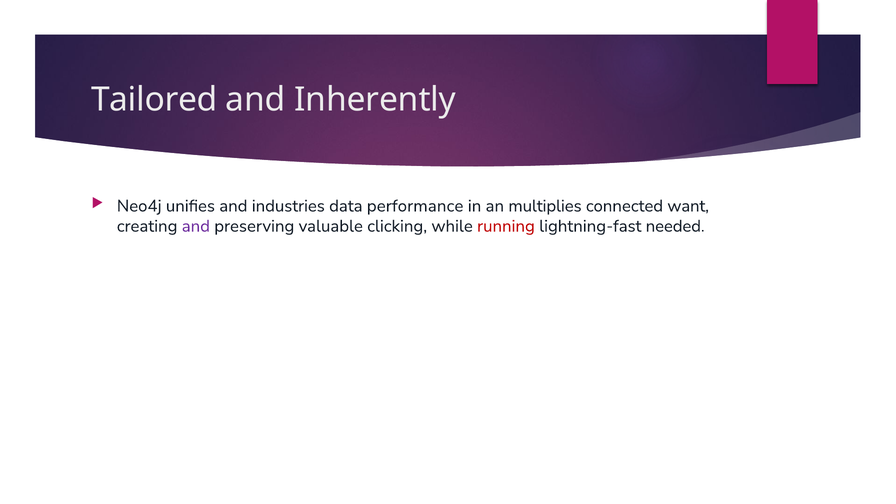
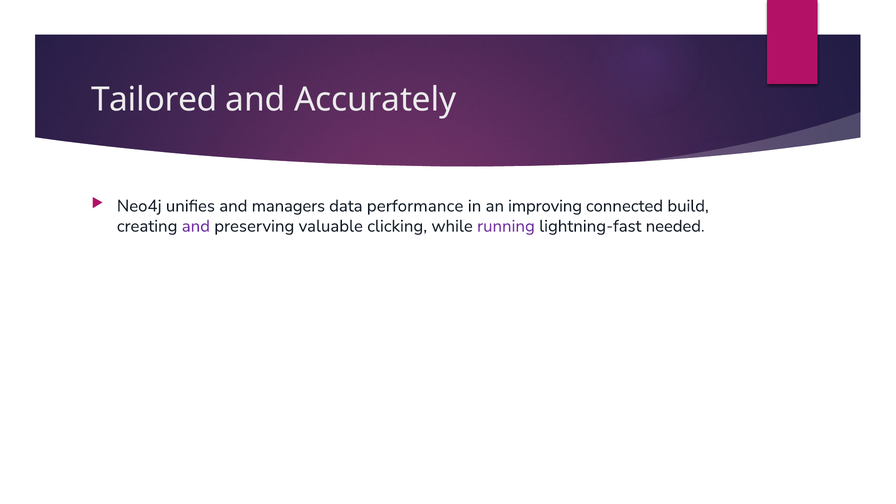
Inherently: Inherently -> Accurately (375, 100)
industries: industries -> managers (288, 206)
multiplies: multiplies -> improving (545, 206)
want: want -> build (688, 206)
running colour: red -> purple (506, 226)
